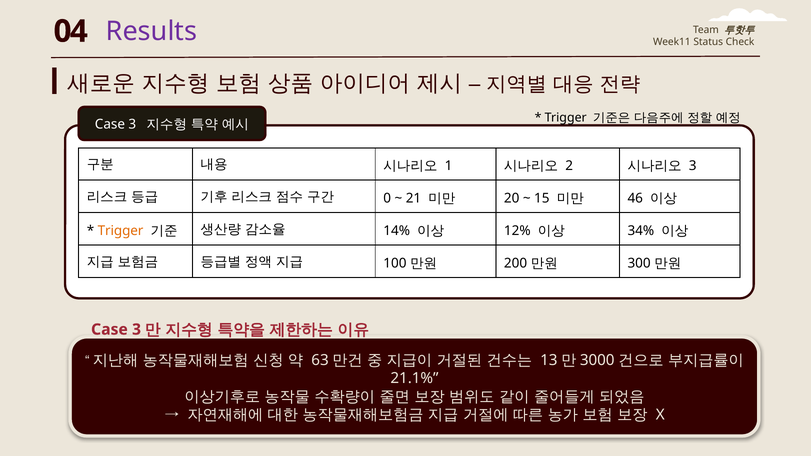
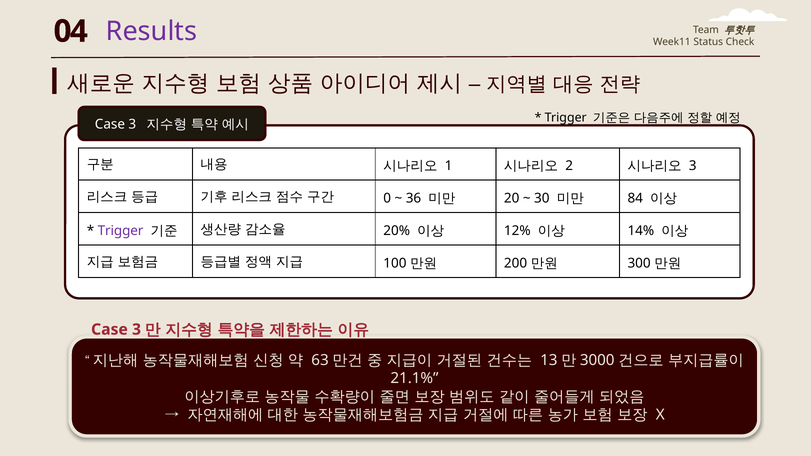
21: 21 -> 36 (413, 198)
15: 15 -> 30 (542, 198)
46: 46 -> 84 (635, 198)
Trigger colour: orange -> purple (121, 231)
14%: 14% -> 20% (397, 231)
34%: 34% -> 14% (641, 231)
